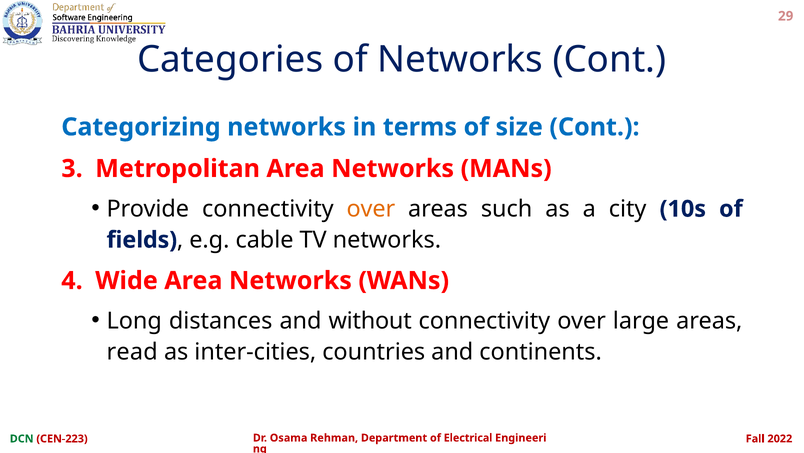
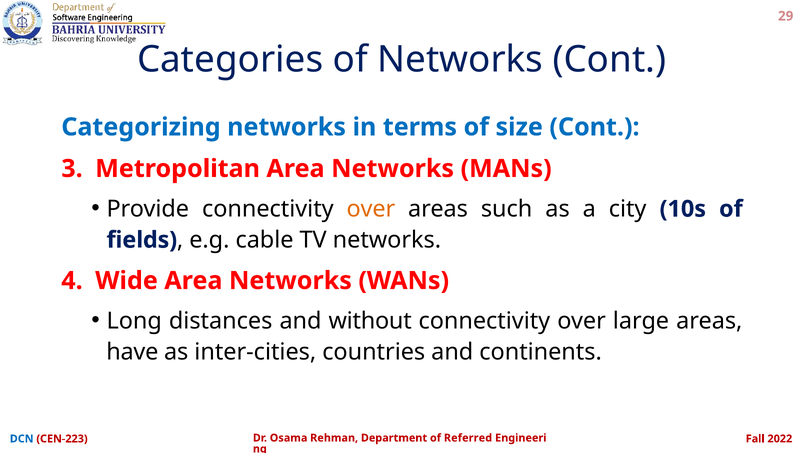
read: read -> have (132, 351)
Electrical: Electrical -> Referred (468, 437)
DCN colour: green -> blue (22, 438)
